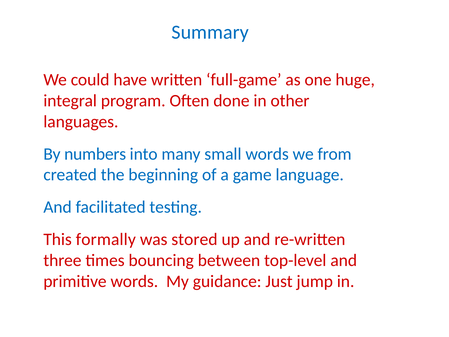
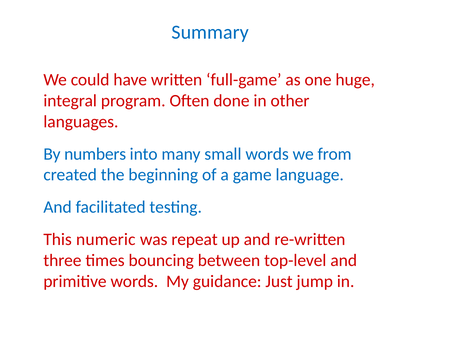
formally: formally -> numeric (106, 239)
stored: stored -> repeat (195, 239)
